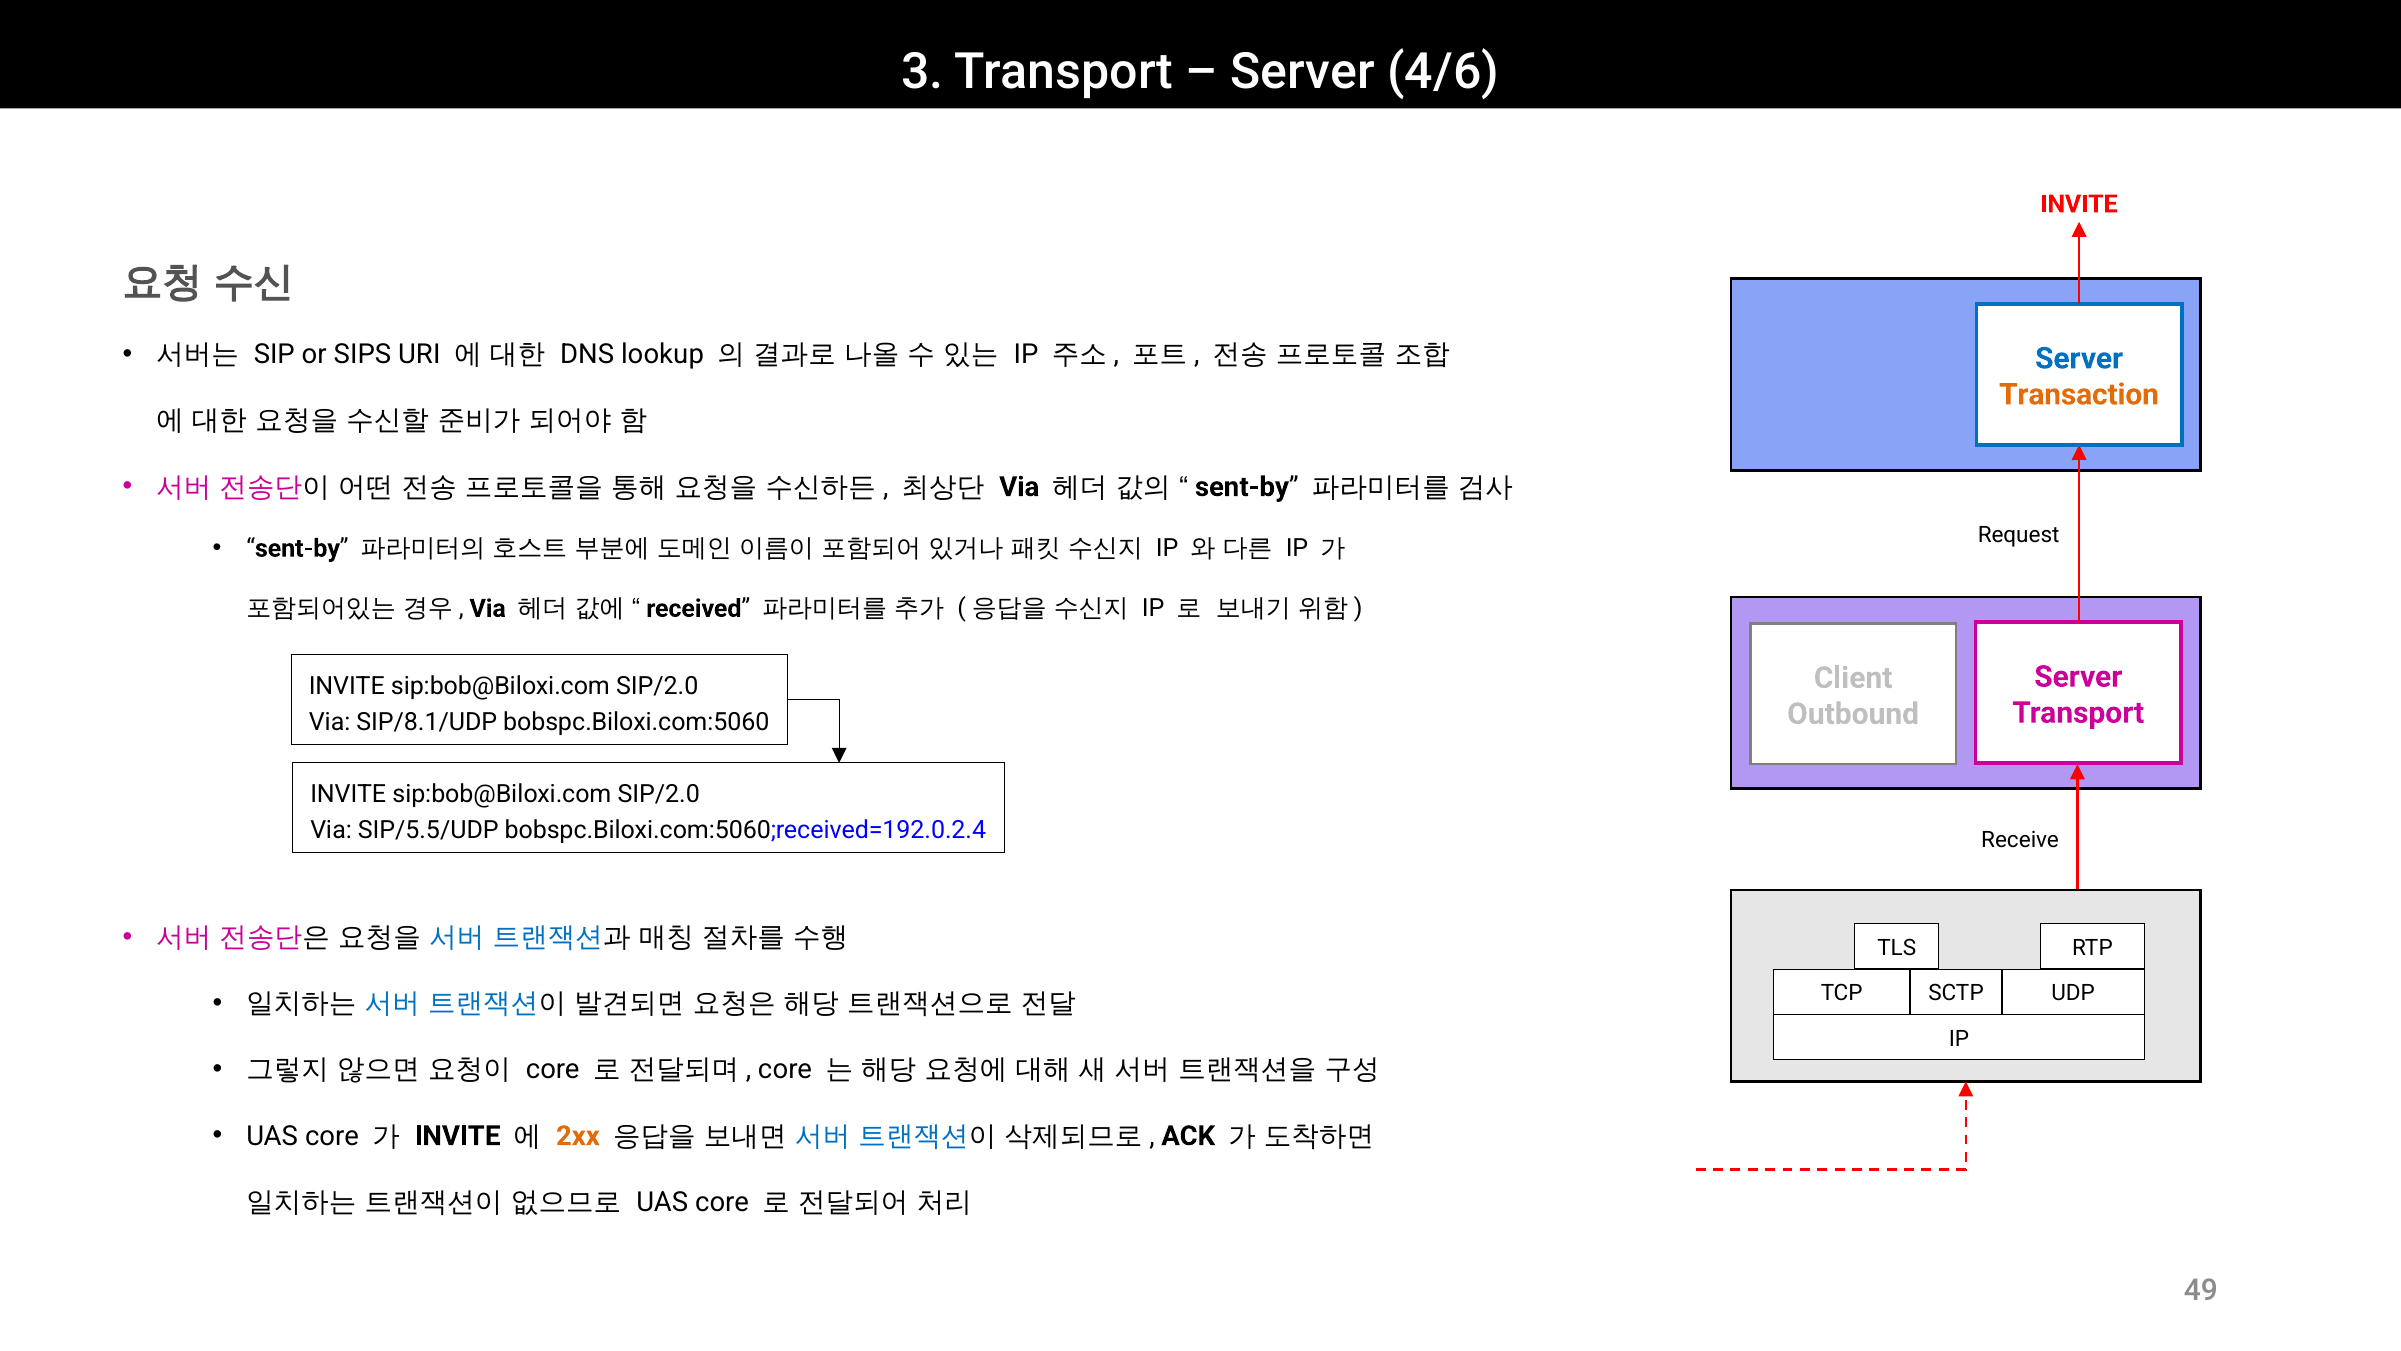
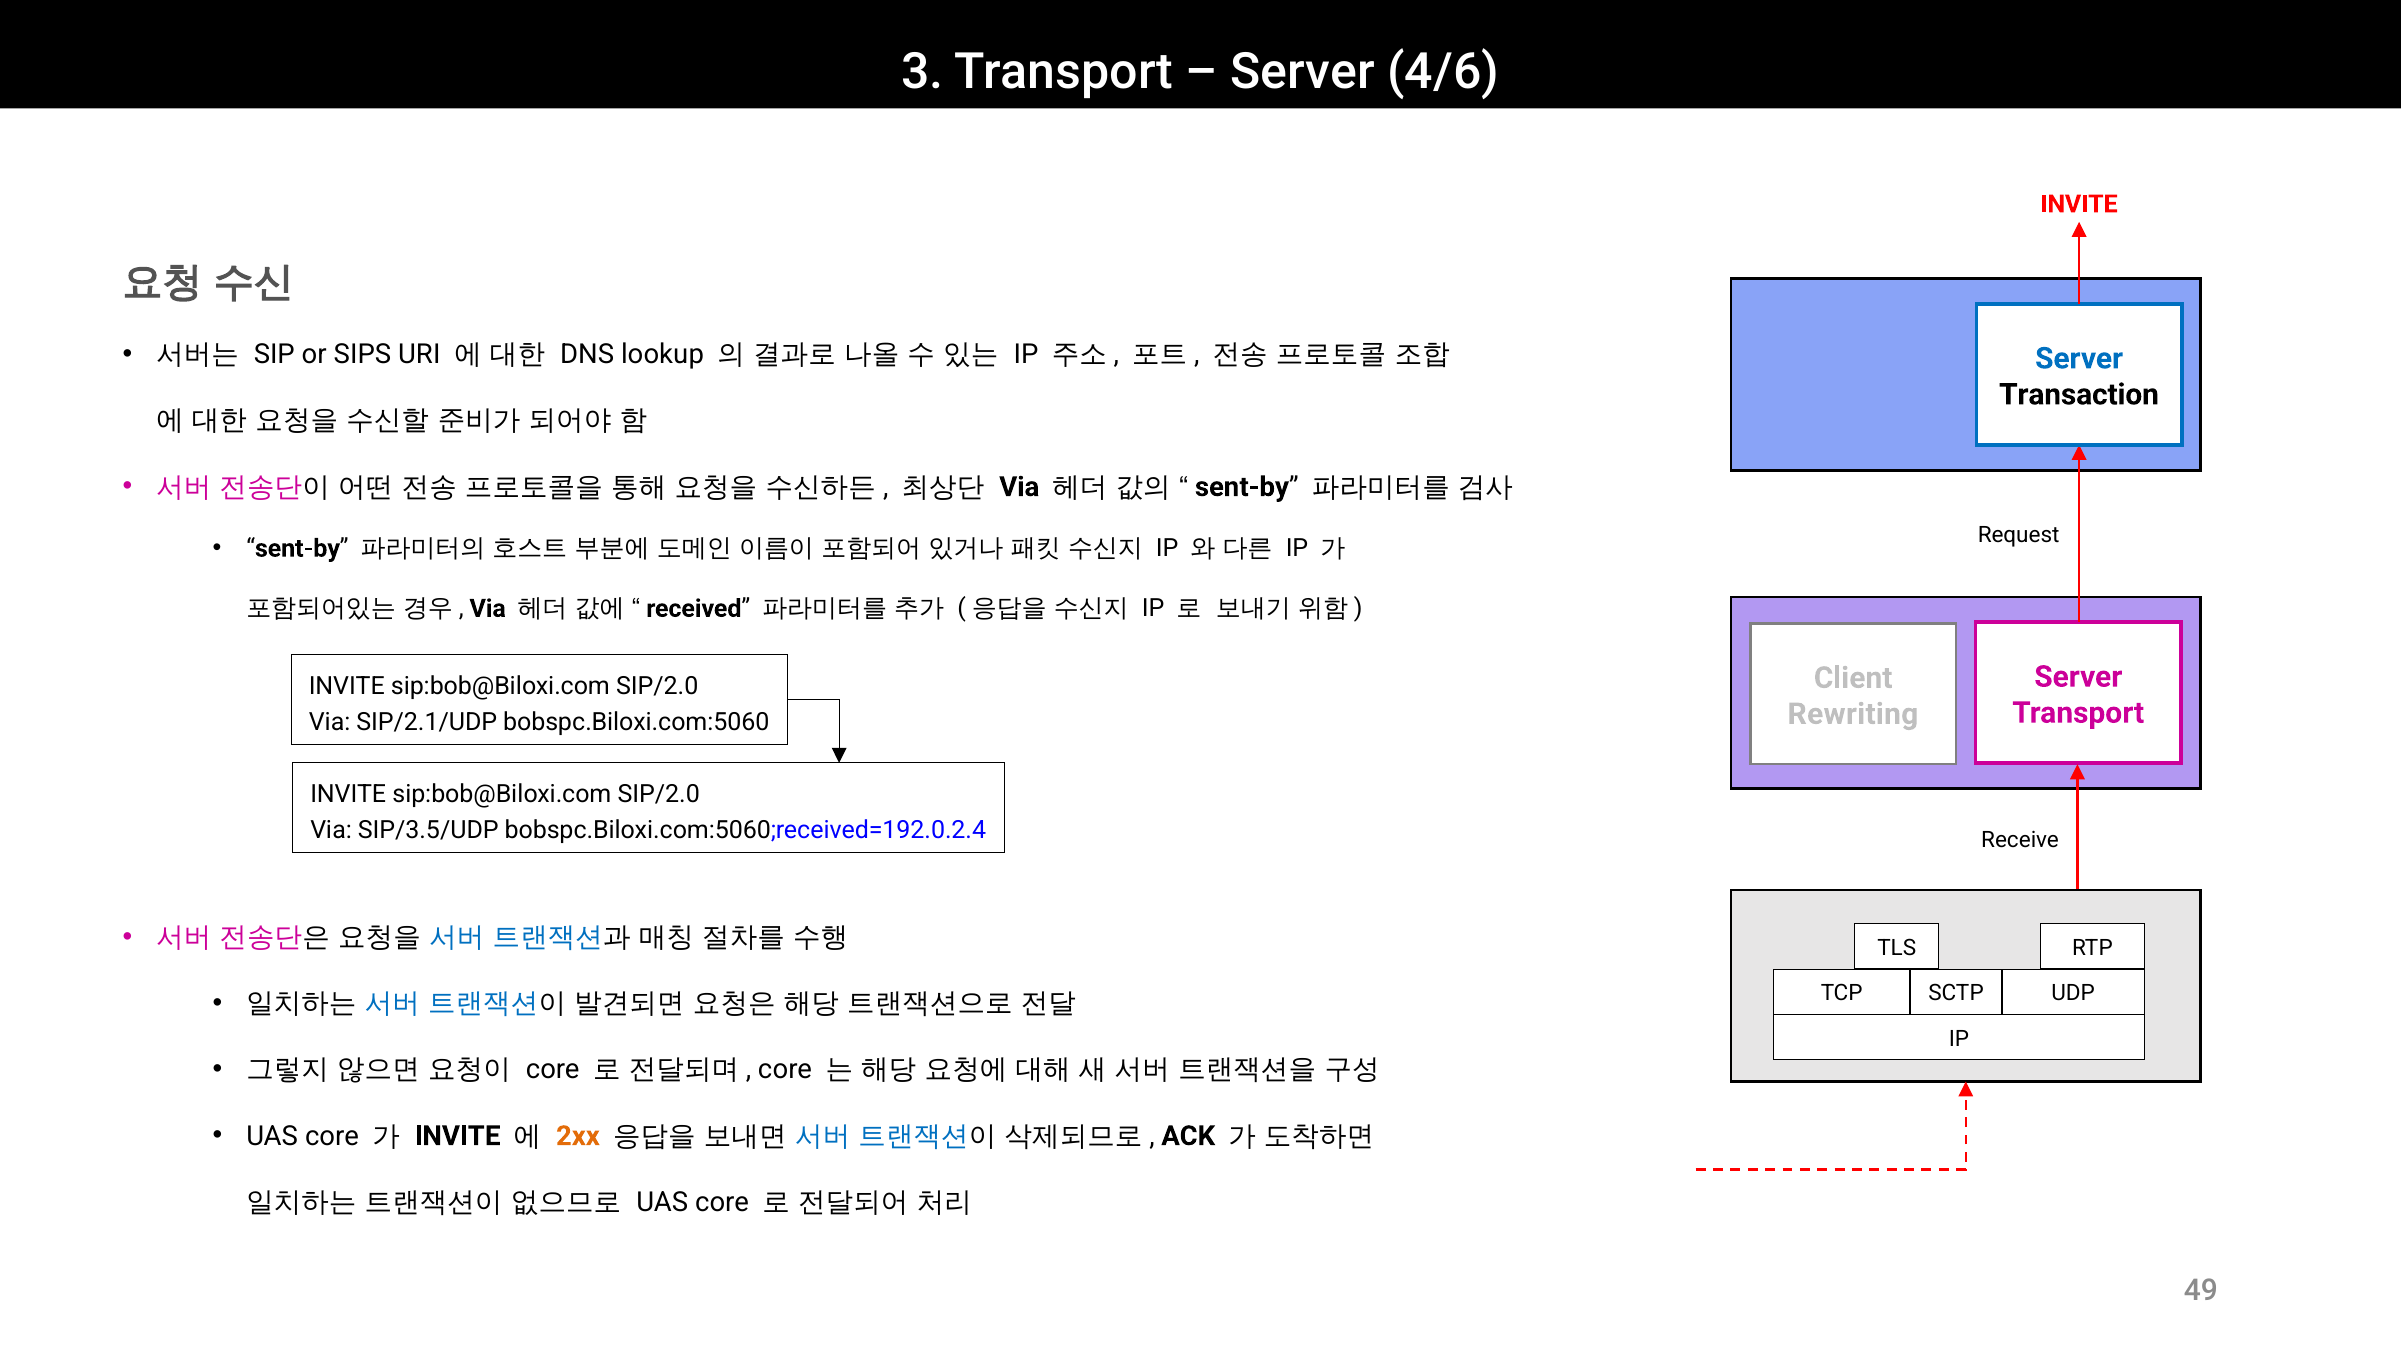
Transaction colour: orange -> black (2079, 394)
Outbound: Outbound -> Rewriting (1853, 714)
SIP/8.1/UDP: SIP/8.1/UDP -> SIP/2.1/UDP (427, 722)
SIP/5.5/UDP: SIP/5.5/UDP -> SIP/3.5/UDP (428, 830)
